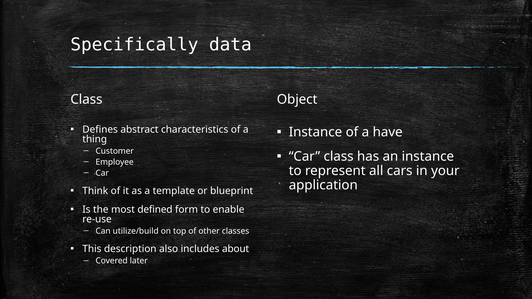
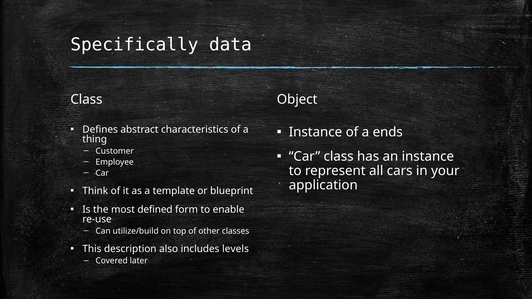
have: have -> ends (388, 132)
about: about -> levels (236, 249)
